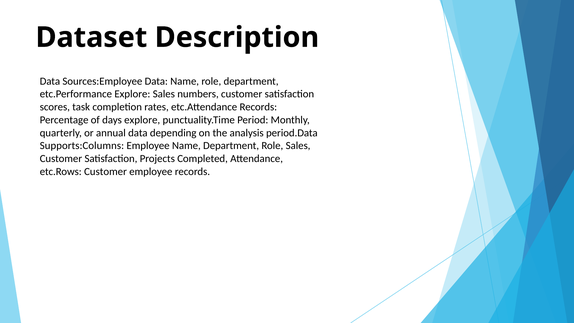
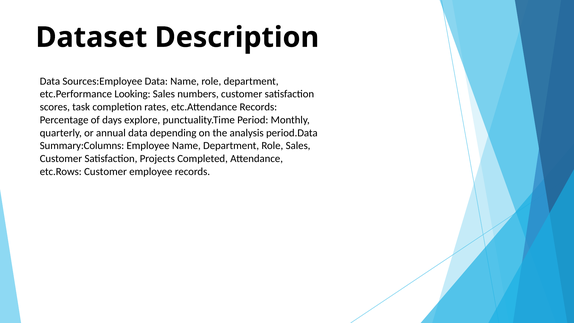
etc.Performance Explore: Explore -> Looking (132, 94)
Supports:Columns: Supports:Columns -> Summary:Columns (82, 146)
